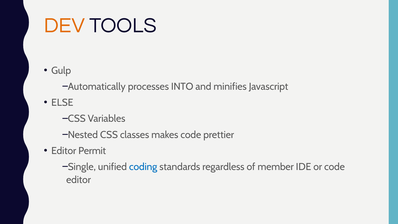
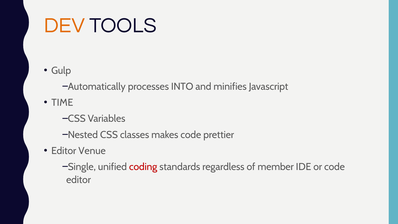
ELSE: ELSE -> TIME (62, 103)
Permit: Permit -> Venue (92, 151)
coding colour: blue -> red (143, 167)
